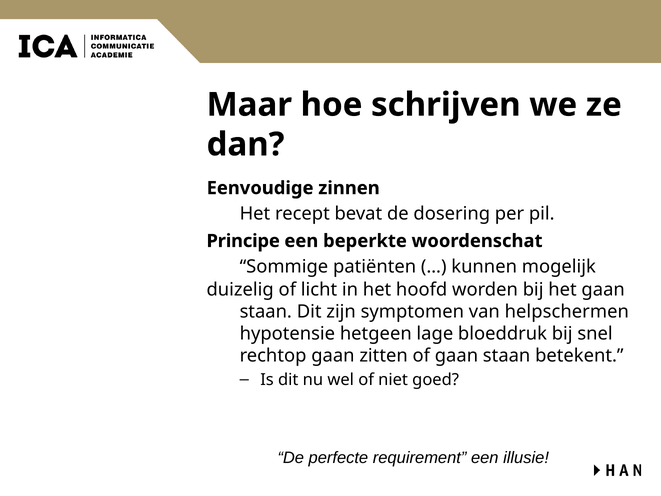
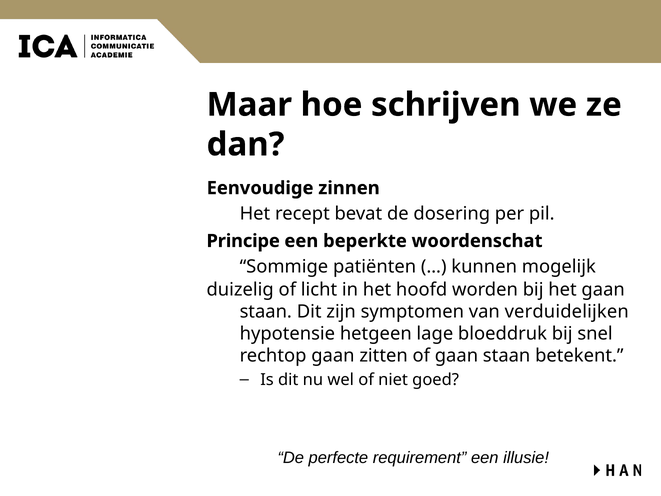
helpschermen: helpschermen -> verduidelijken (567, 311)
